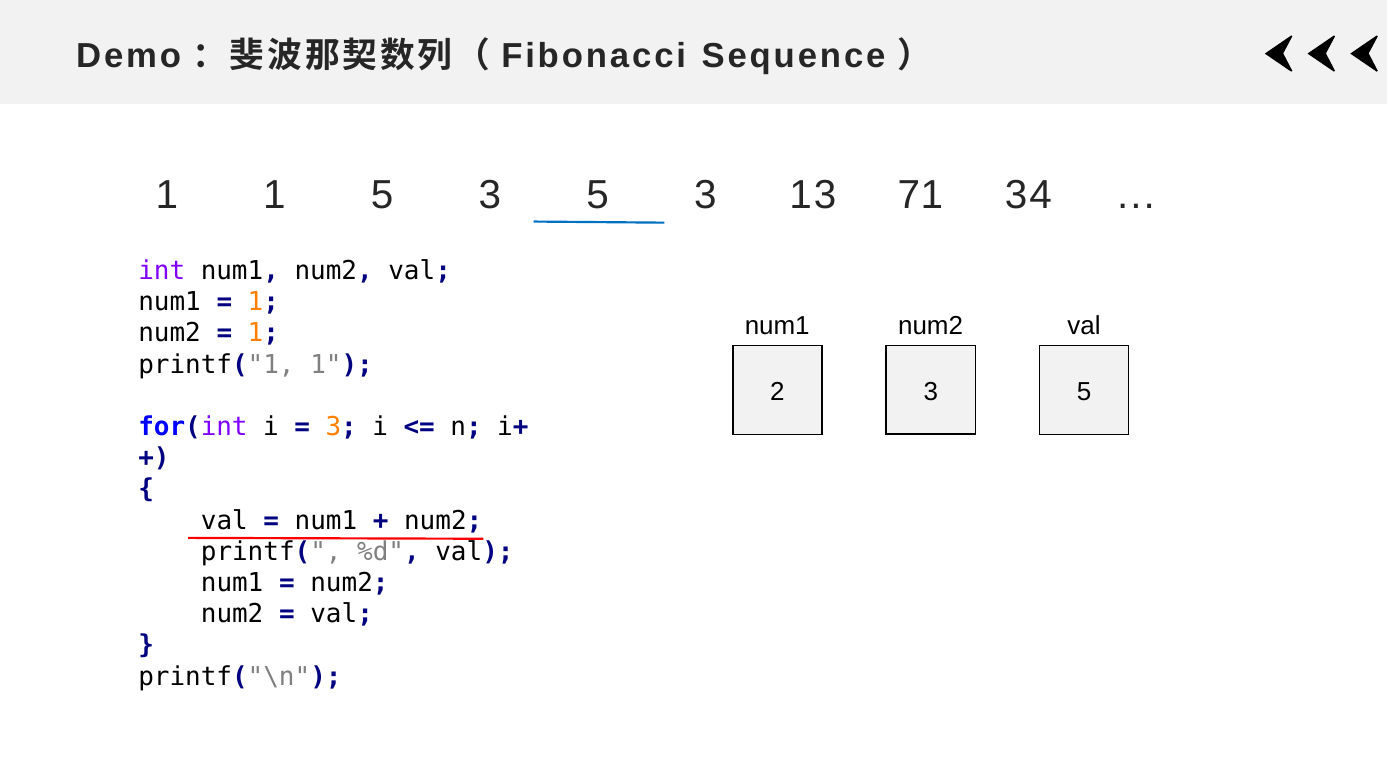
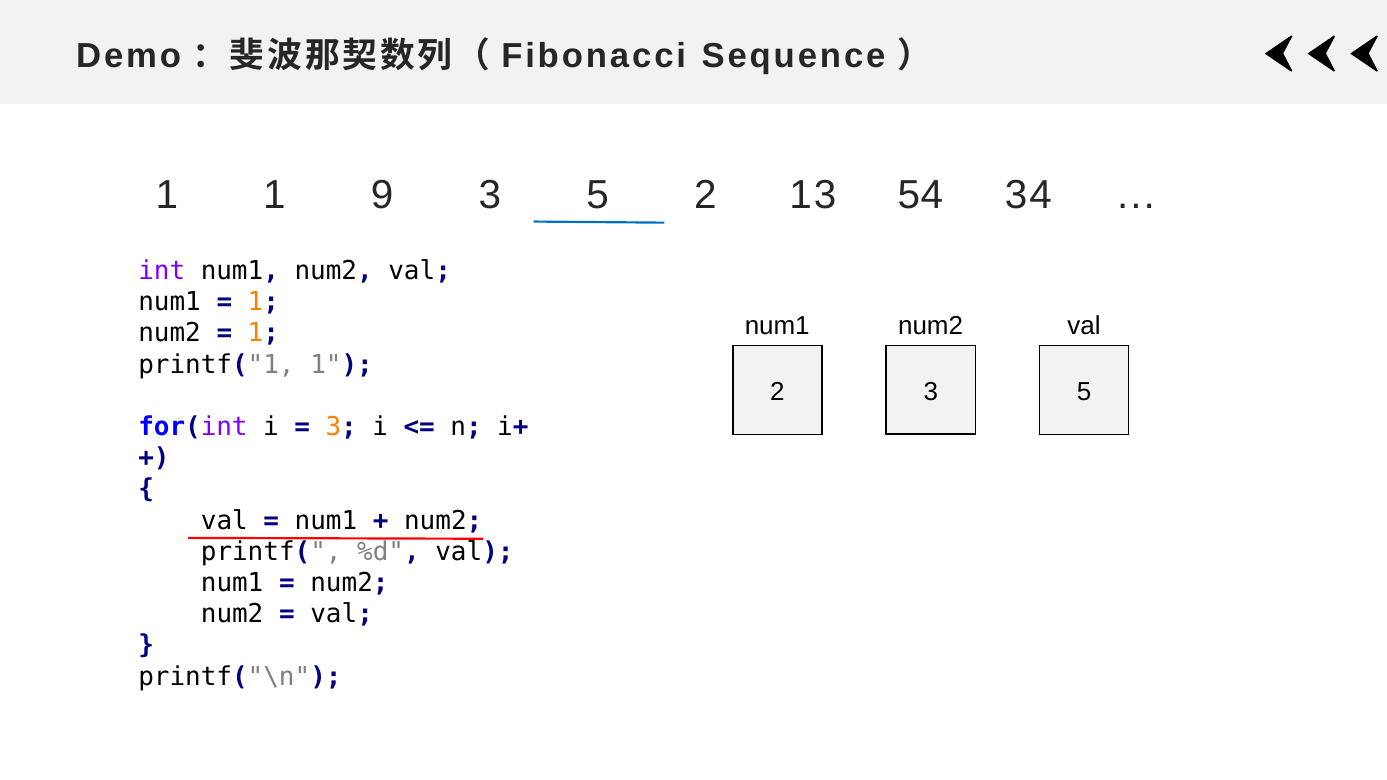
1 5: 5 -> 9 (382, 196)
3 5 3: 3 -> 2 (705, 196)
71: 71 -> 54 (920, 195)
